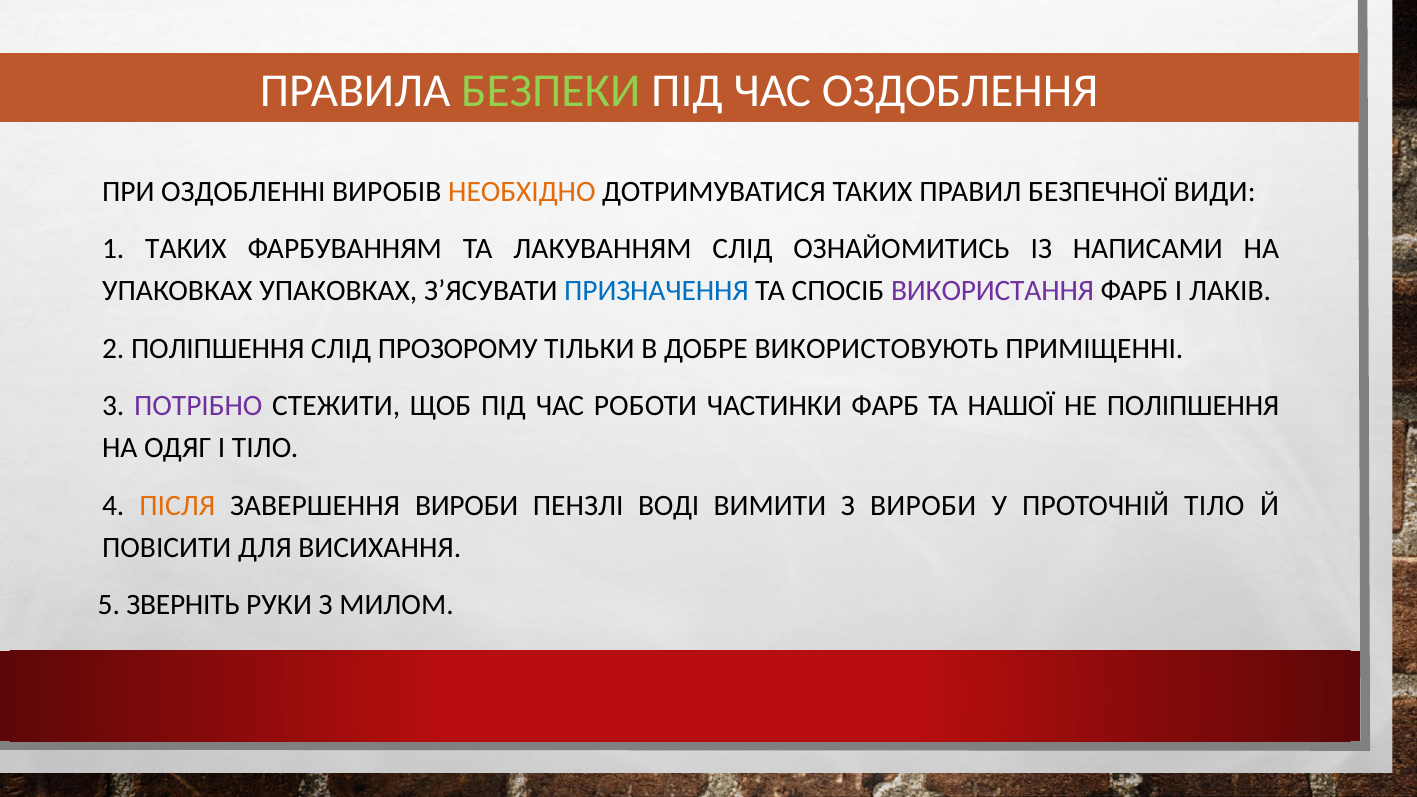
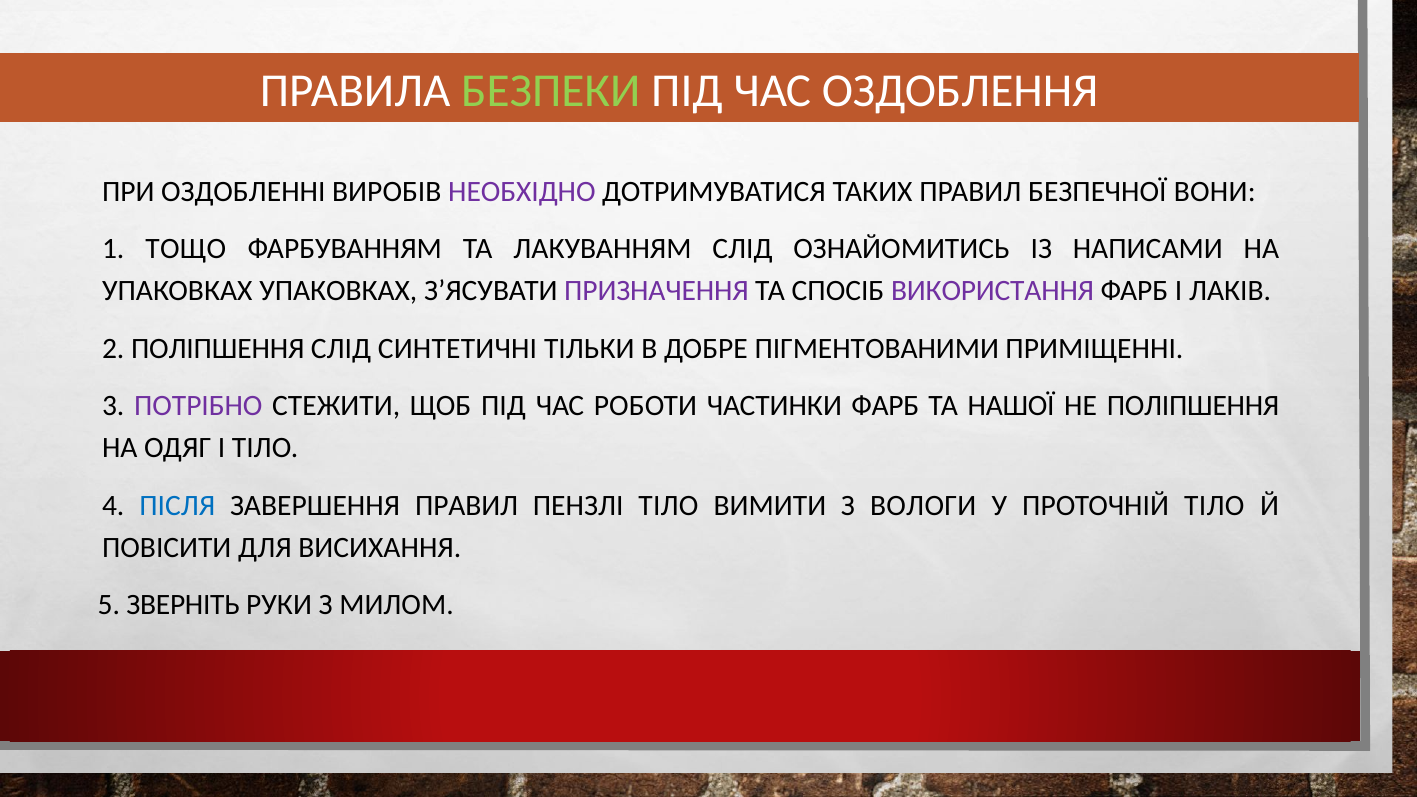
НЕОБХІДНО colour: orange -> purple (522, 191)
ВИДИ: ВИДИ -> ВОНИ (1215, 191)
1 ТАКИХ: ТАКИХ -> ТОЩО (186, 249)
ПРИЗНАЧЕННЯ colour: blue -> purple (656, 291)
ПРОЗОРОМУ: ПРОЗОРОМУ -> СИНТЕТИЧНІ (457, 348)
ВИКОРИСТОВУЮТЬ: ВИКОРИСТОВУЮТЬ -> ПІГМЕНТОВАНИМИ (877, 348)
ПІСЛЯ colour: orange -> blue (177, 505)
ЗАВЕРШЕННЯ ВИРОБИ: ВИРОБИ -> ПРАВИЛ (467, 505)
ПЕНЗЛІ ВОДІ: ВОДІ -> ТІЛО (668, 505)
З ВИРОБИ: ВИРОБИ -> ВОЛОГИ (923, 505)
